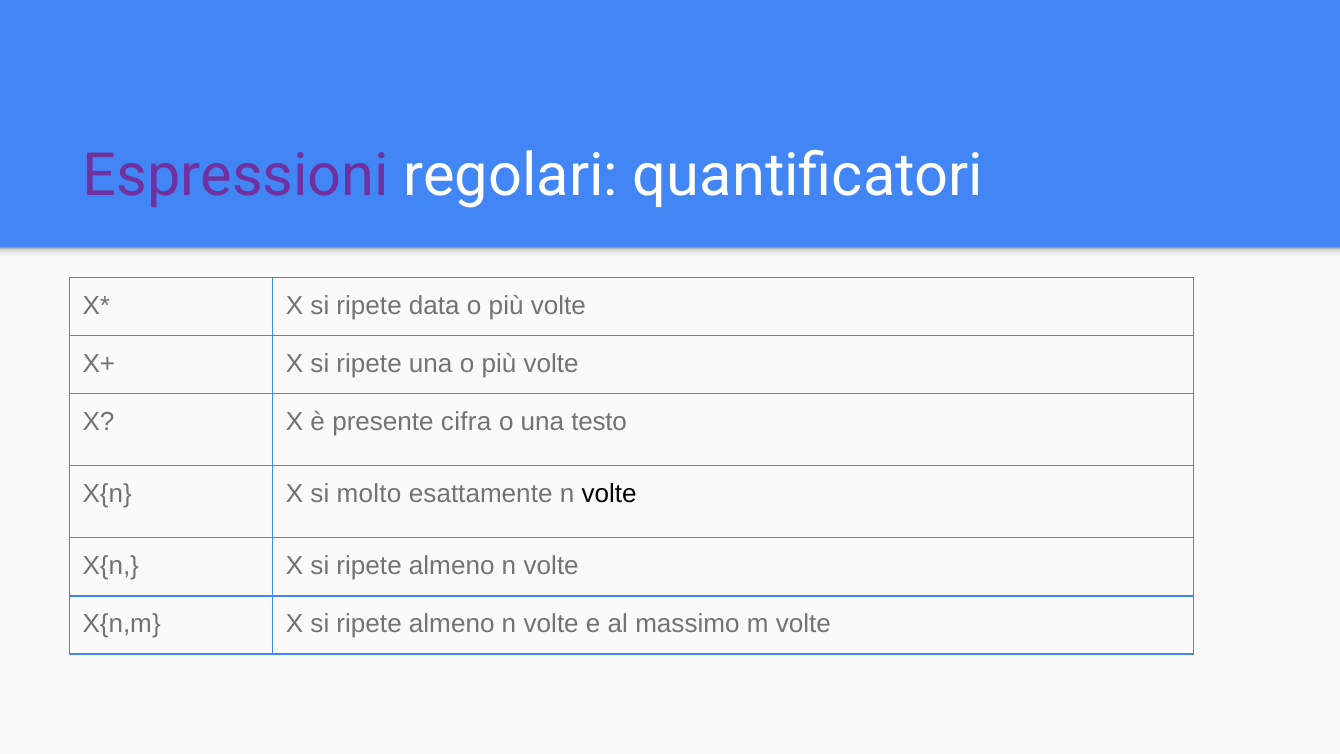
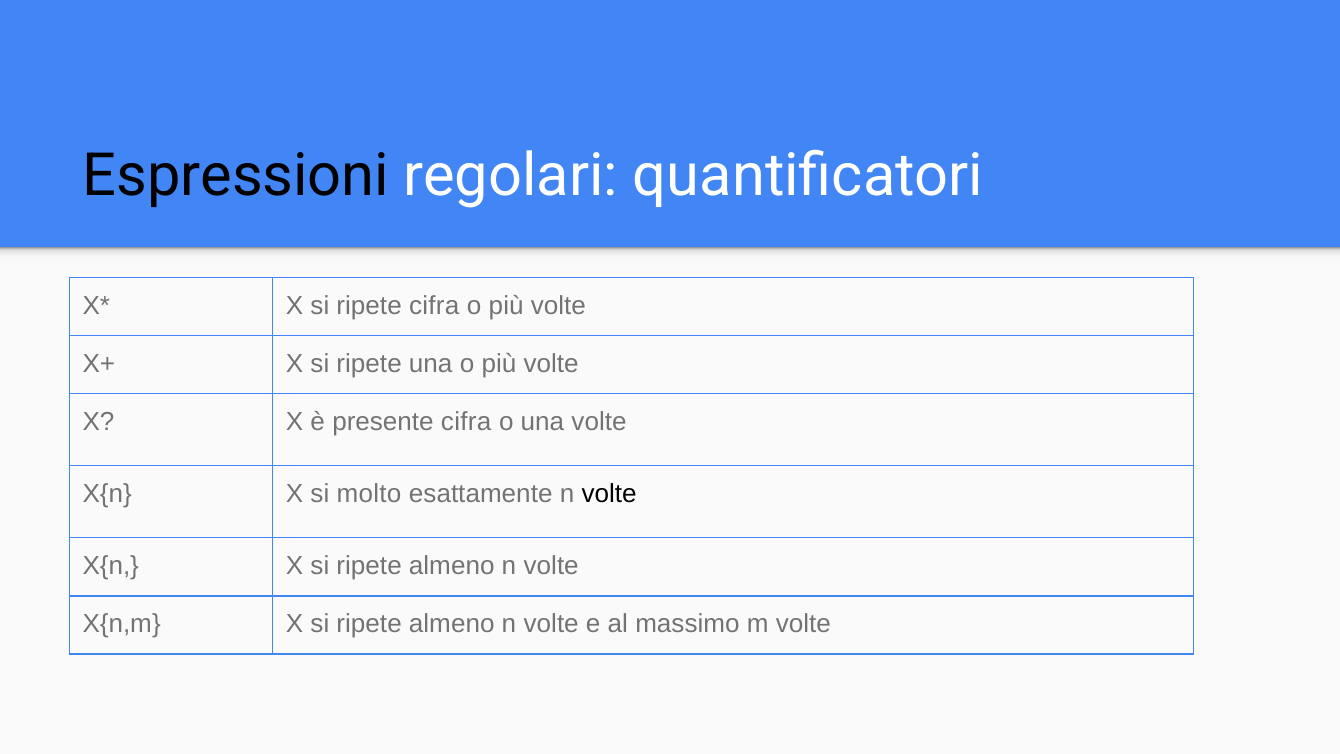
Espressioni colour: purple -> black (236, 176)
ripete data: data -> cifra (434, 306)
una testo: testo -> volte (599, 422)
